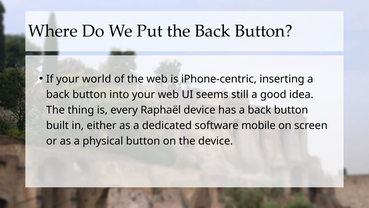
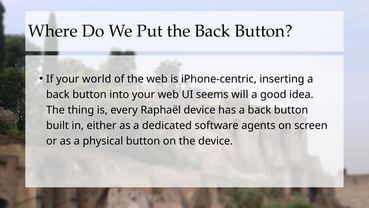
still: still -> will (240, 94)
mobile: mobile -> agents (258, 125)
